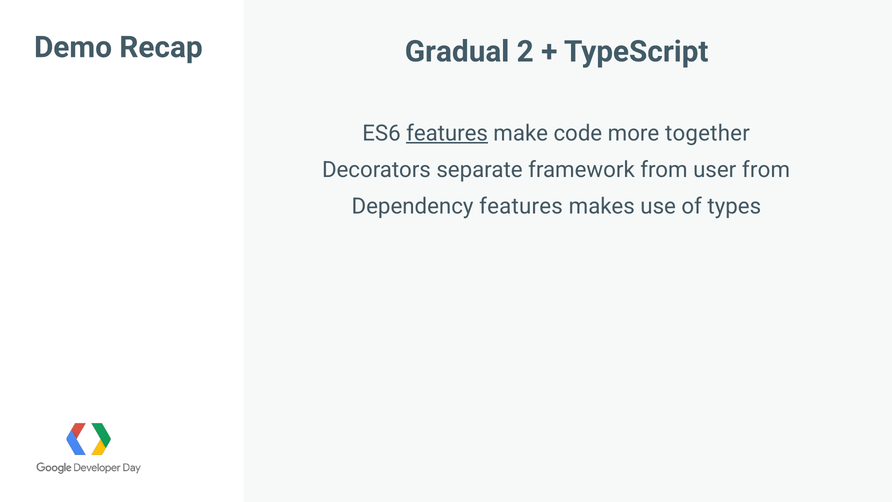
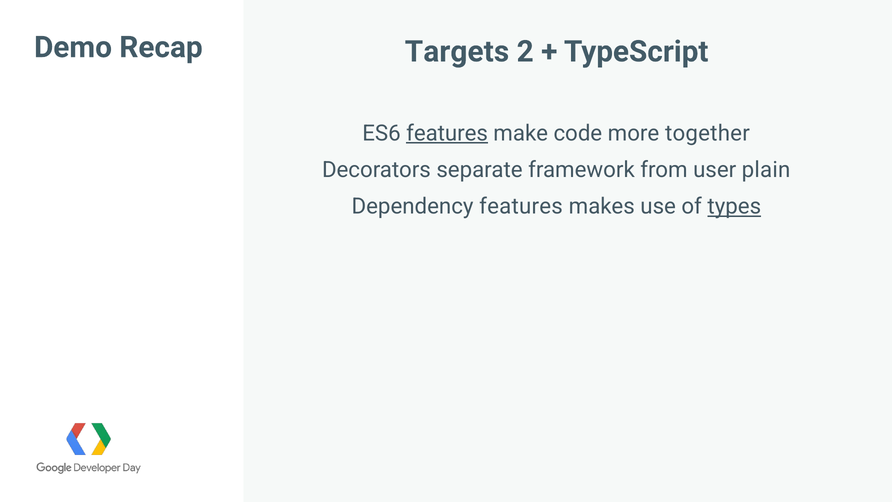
Gradual: Gradual -> Targets (457, 52)
user from: from -> plain (766, 170)
types underline: none -> present (734, 207)
